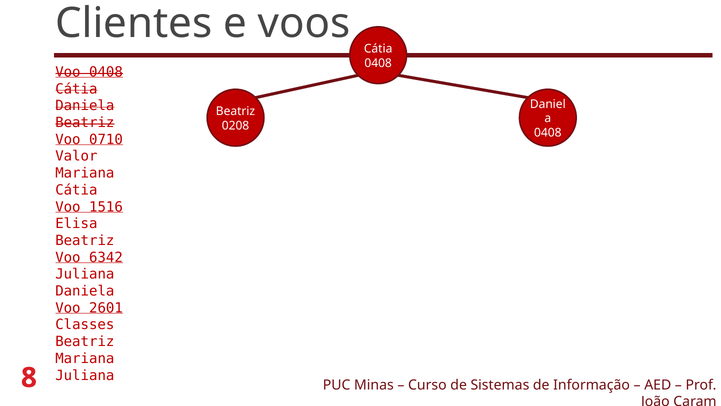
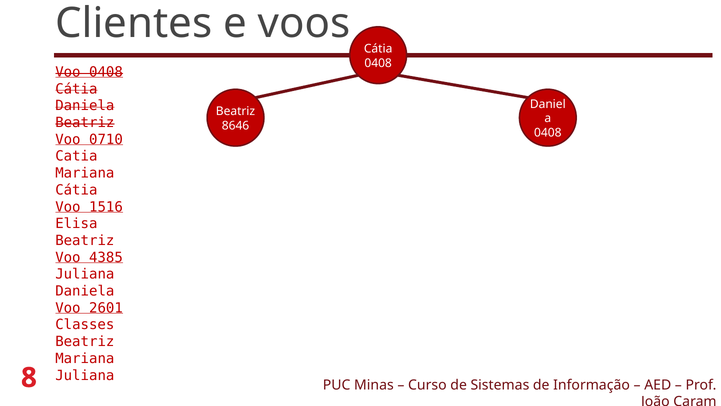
0208: 0208 -> 8646 (236, 126)
Valor: Valor -> Catia (76, 156)
6342: 6342 -> 4385 (106, 257)
